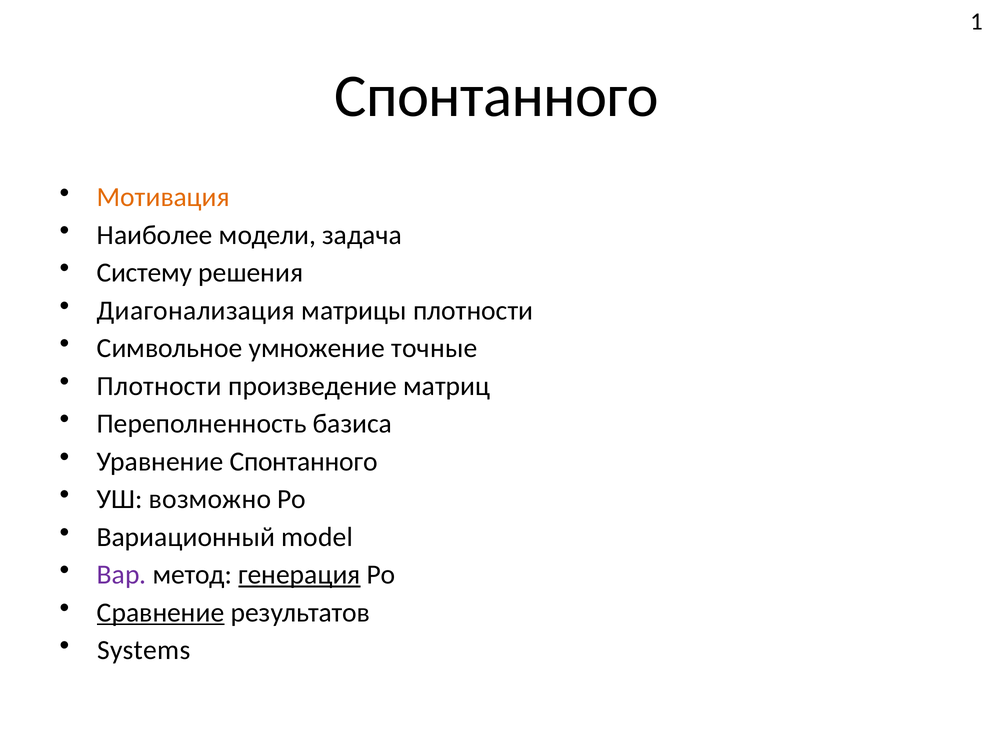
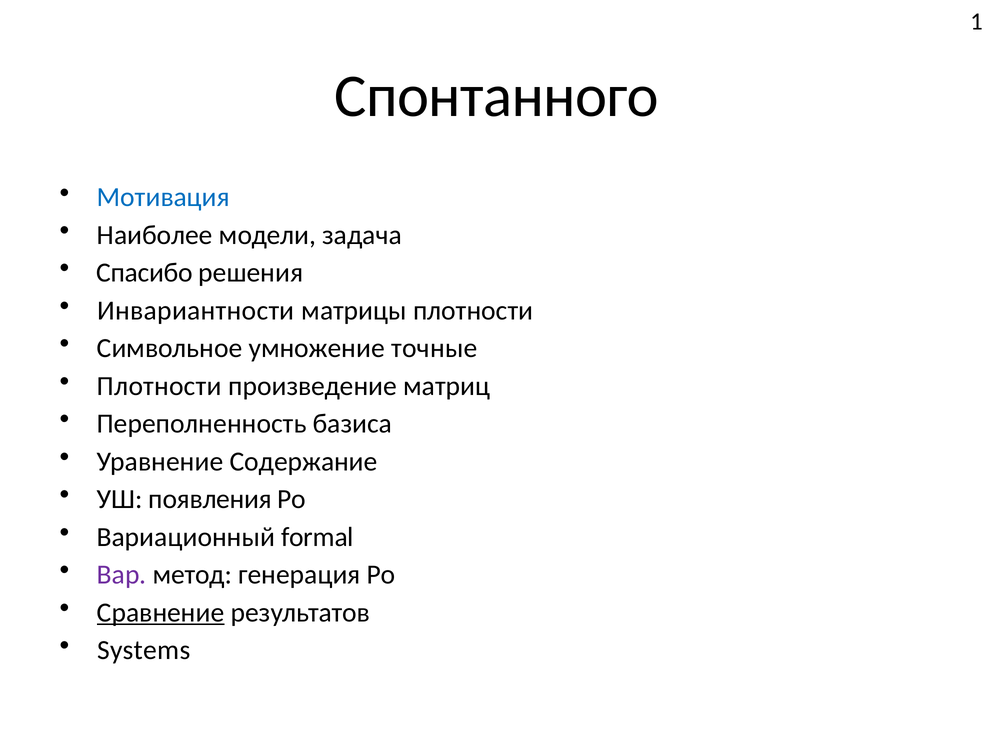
Мотивация colour: orange -> blue (163, 197)
Систему: Систему -> Спасибо (145, 273)
Диагонализация: Диагонализация -> Инвариантности (196, 310)
Уравнение Спонтанного: Спонтанного -> Содержание (303, 461)
возможно: возможно -> появления (210, 499)
model: model -> formal (317, 537)
генерация underline: present -> none (299, 574)
